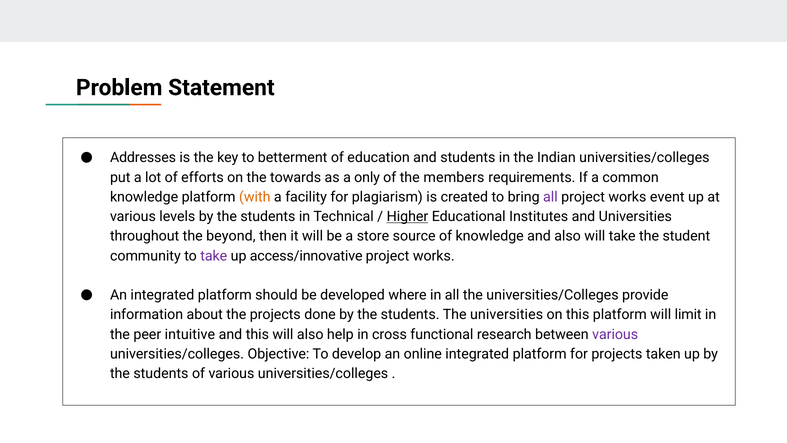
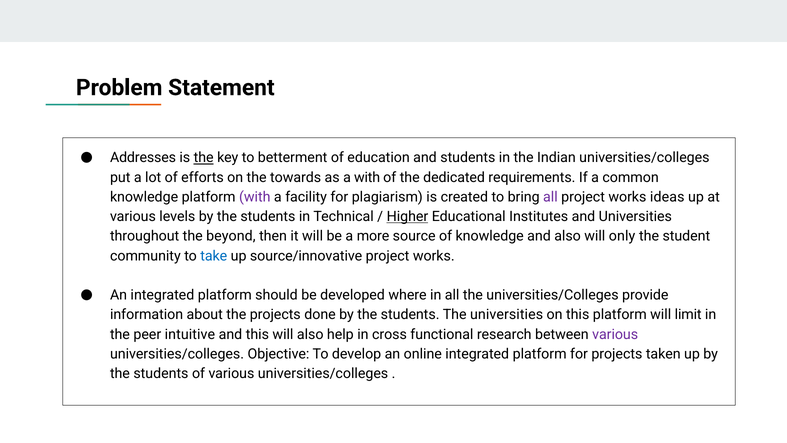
the underline: none -> present (204, 158)
a only: only -> with (367, 177)
members: members -> dedicated (454, 177)
with colour: orange -> purple (255, 197)
event: event -> ideas (667, 197)
store: store -> more (373, 236)
will take: take -> only (622, 236)
take colour: purple -> blue (214, 256)
access/innovative: access/innovative -> source/innovative (306, 256)
